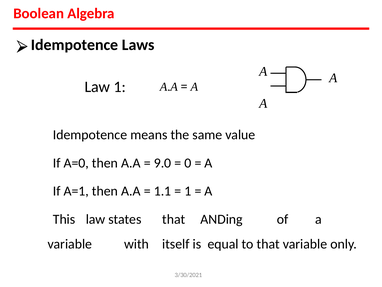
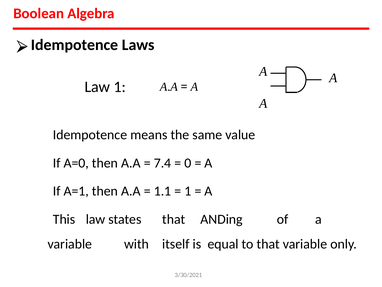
9.0: 9.0 -> 7.4 (163, 163)
